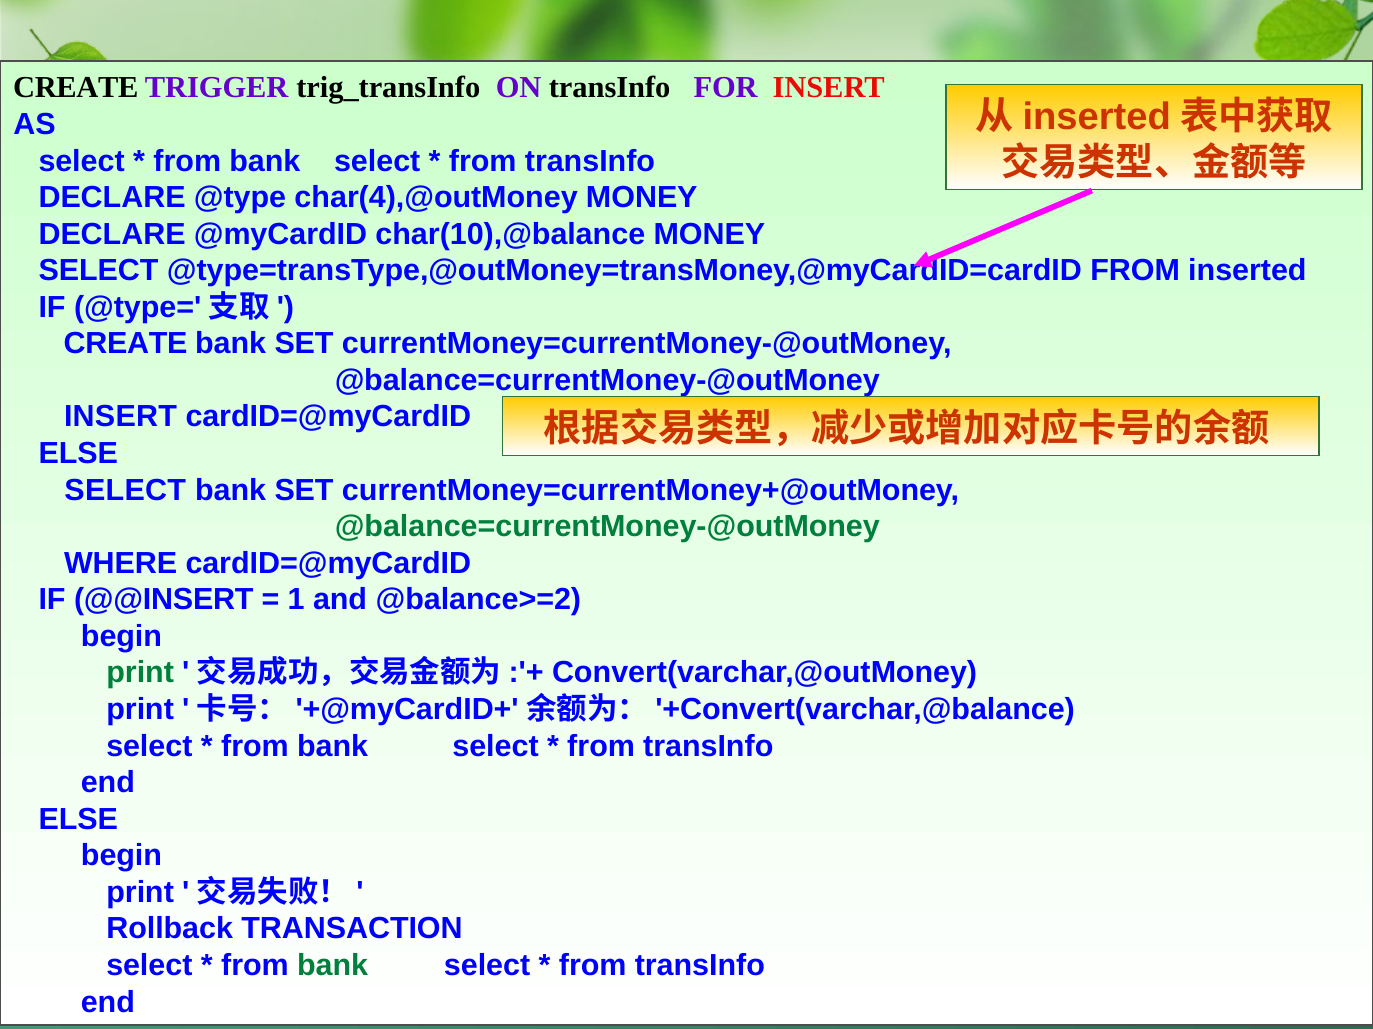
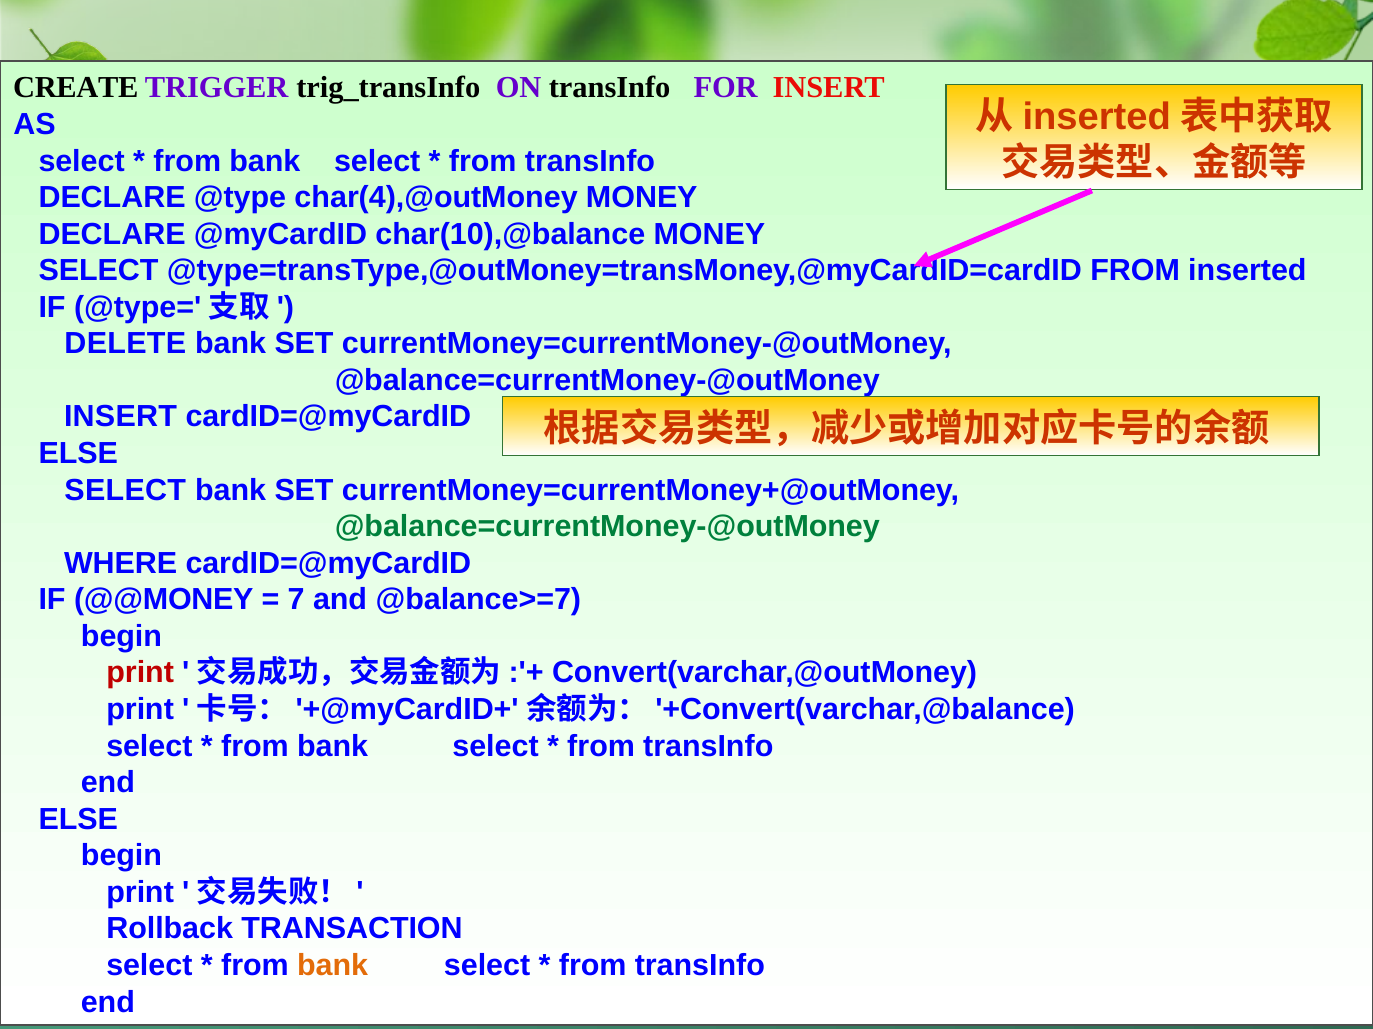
CREATE: CREATE -> DELETE (125, 344)
@@INSERT: @@INSERT -> @@MONEY (164, 600)
1: 1 -> 7 (296, 600)
@balance>=2: @balance>=2 -> @balance>=7 (478, 600)
print colour: green -> red (140, 673)
bank colour: green -> orange (333, 966)
